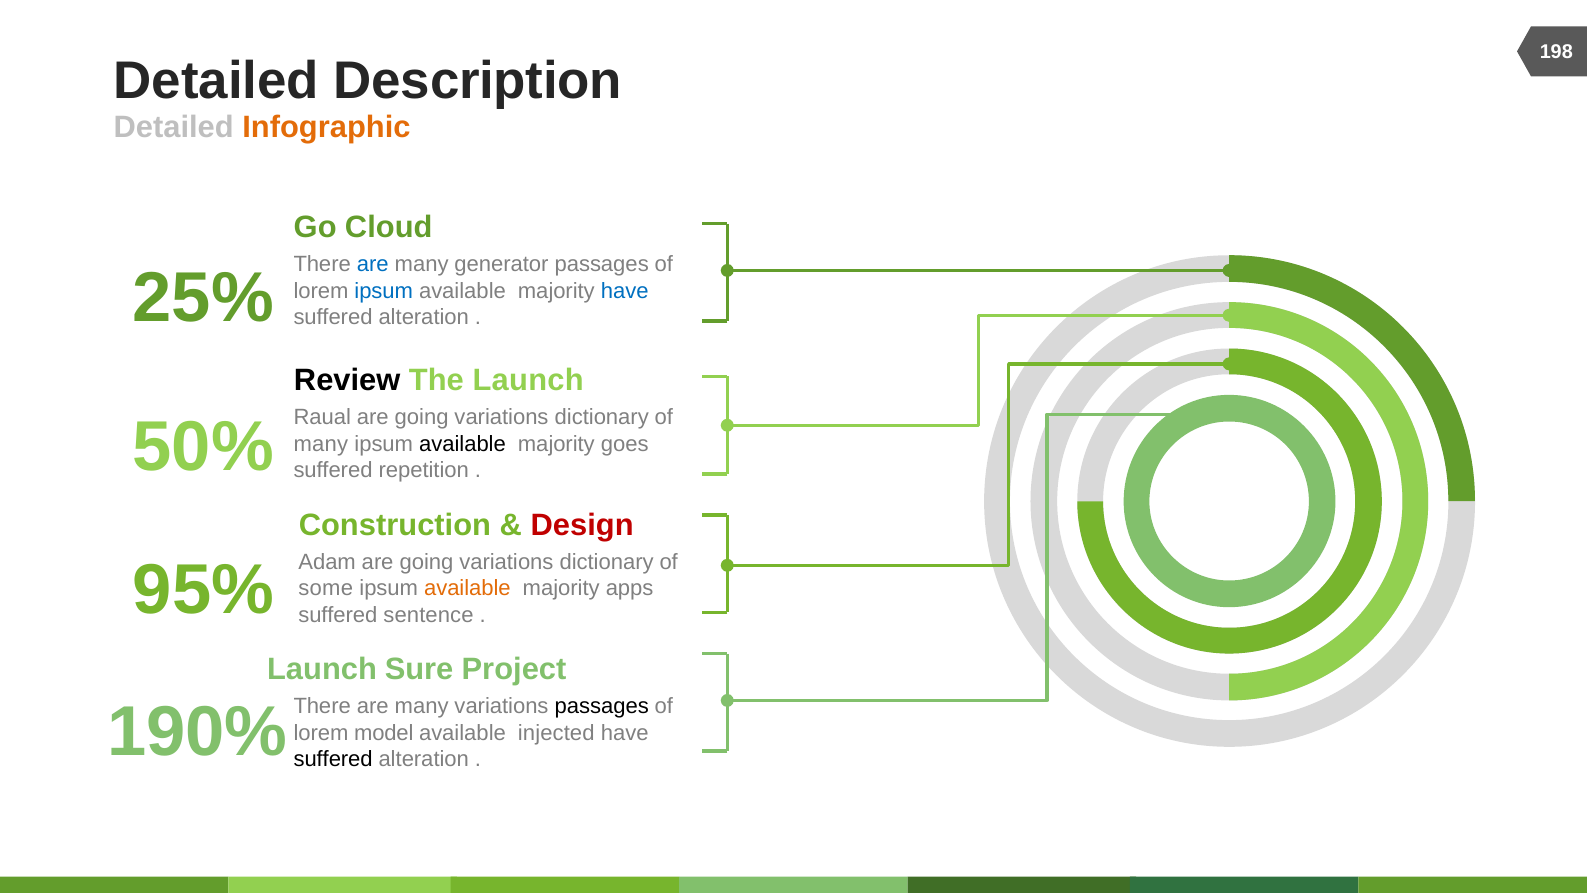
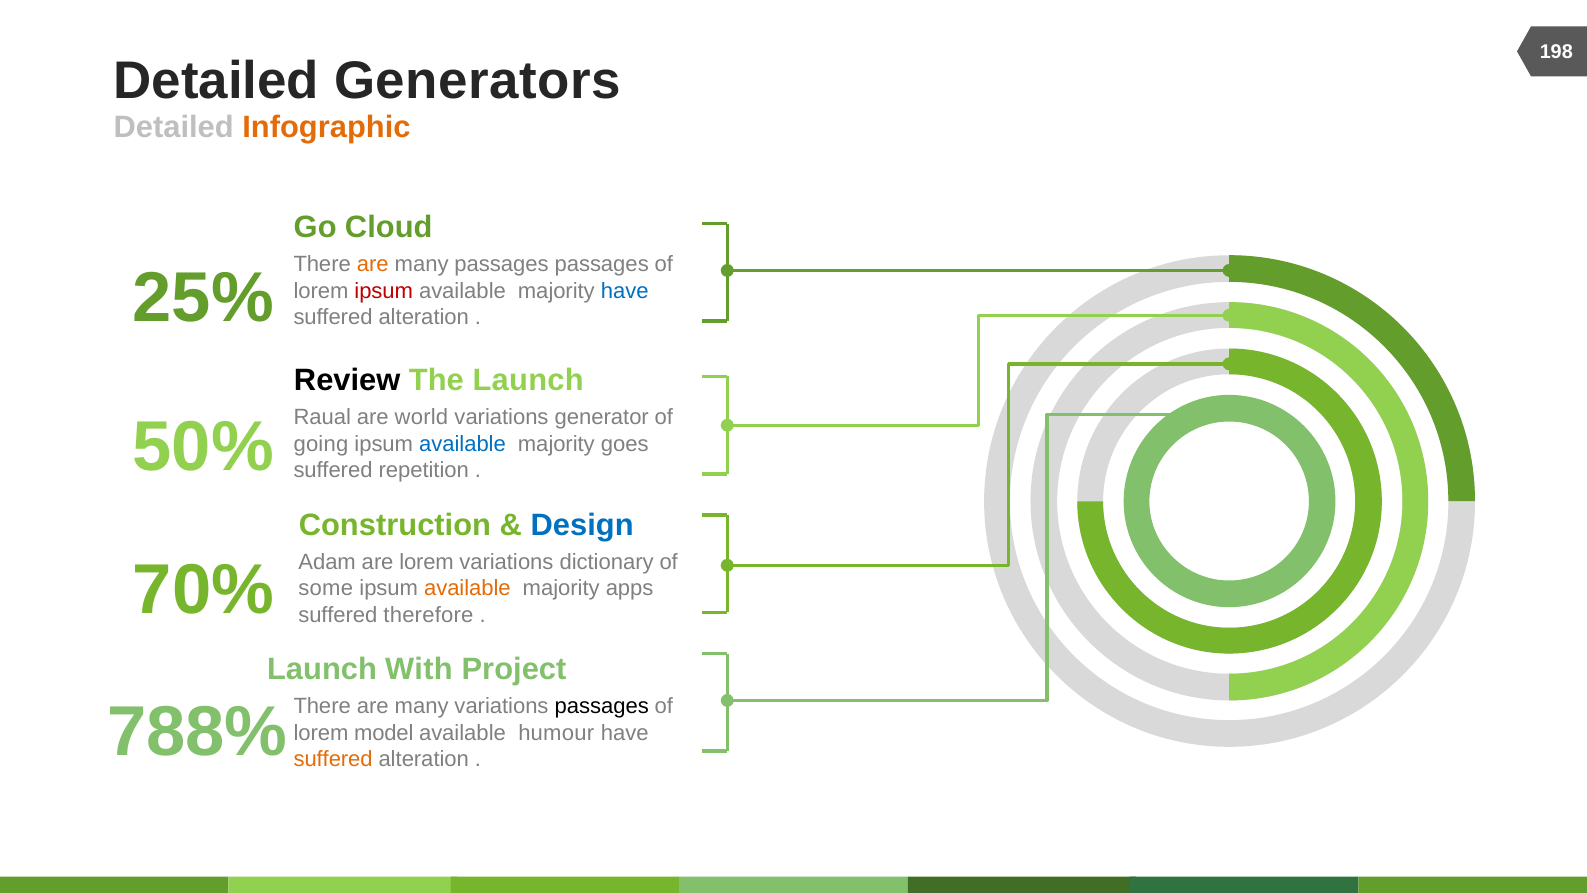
Description: Description -> Generators (478, 81)
are colour: blue -> orange (373, 264)
many generator: generator -> passages (501, 264)
ipsum colour: blue -> red (384, 291)
going: going -> world (421, 417)
dictionary: dictionary -> generator (602, 417)
many: many -> going (321, 444)
available colour: black -> blue (463, 444)
Design colour: red -> blue (582, 525)
going: going -> lorem (427, 562)
95%: 95% -> 70% (203, 590)
sentence: sentence -> therefore (428, 615)
Sure: Sure -> With (419, 669)
190%: 190% -> 788% (197, 732)
injected: injected -> humour (556, 733)
suffered colour: black -> orange (333, 759)
